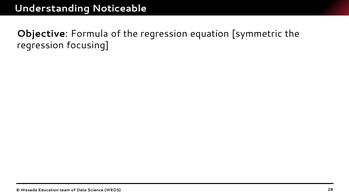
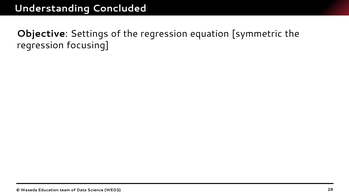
Noticeable: Noticeable -> Concluded (119, 8)
Formula: Formula -> Settings (89, 34)
